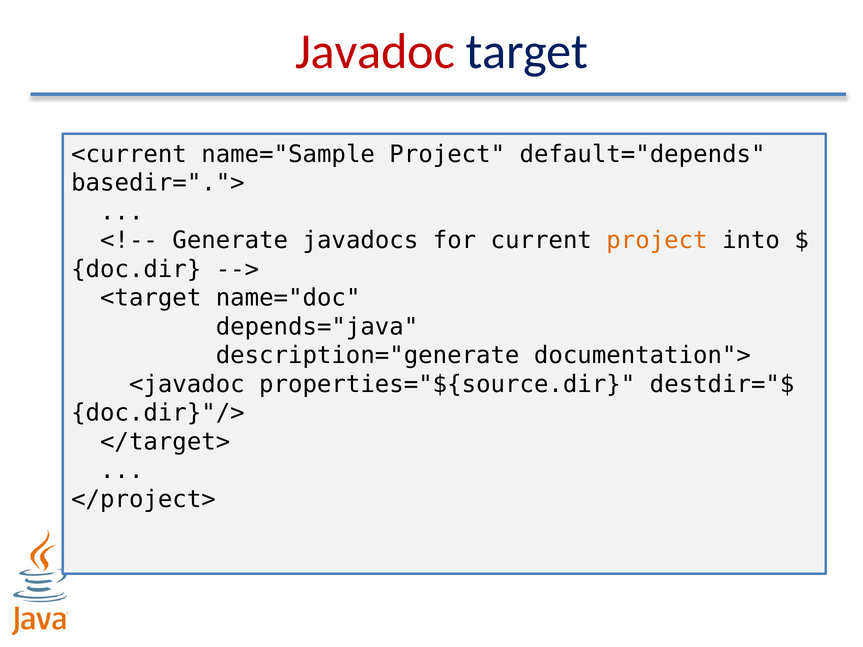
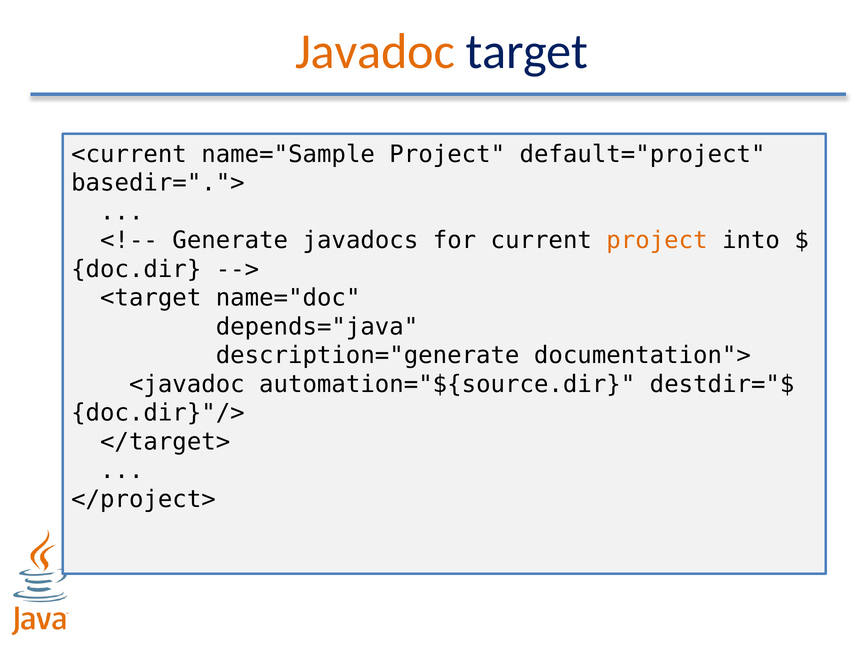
Javadoc colour: red -> orange (375, 52)
default="depends: default="depends -> default="project (643, 154)
properties="${source.dir: properties="${source.dir -> automation="${source.dir (447, 384)
